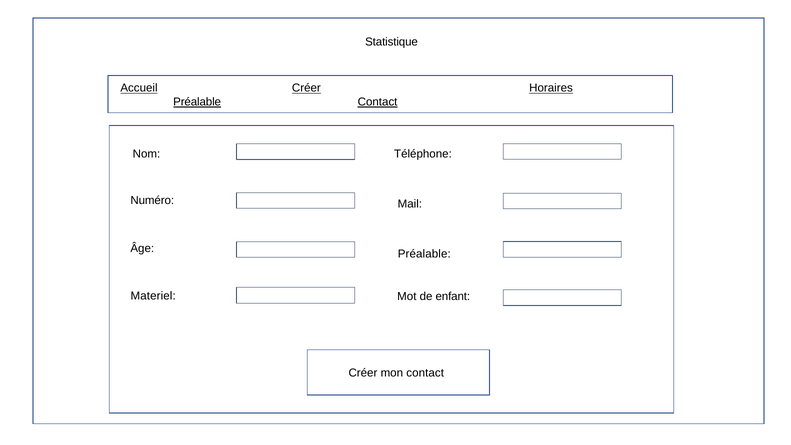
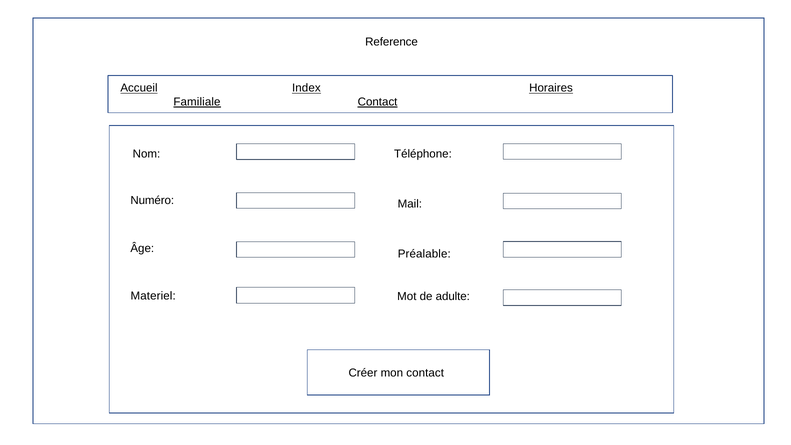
Statistique: Statistique -> Reference (392, 42)
Accueil Créer: Créer -> Index (306, 88)
Préalable: Préalable -> Familiale (197, 102)
enfant: enfant -> adulte (453, 297)
